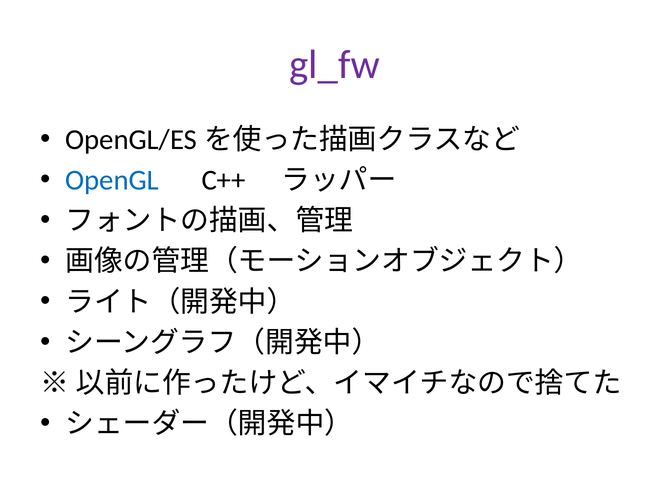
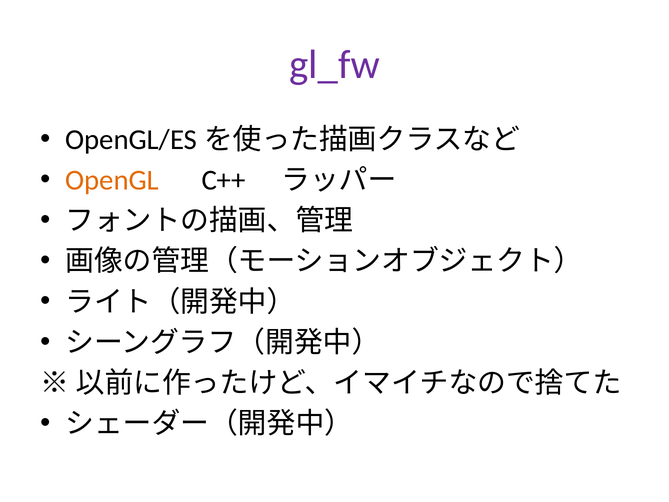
OpenGL colour: blue -> orange (112, 180)
